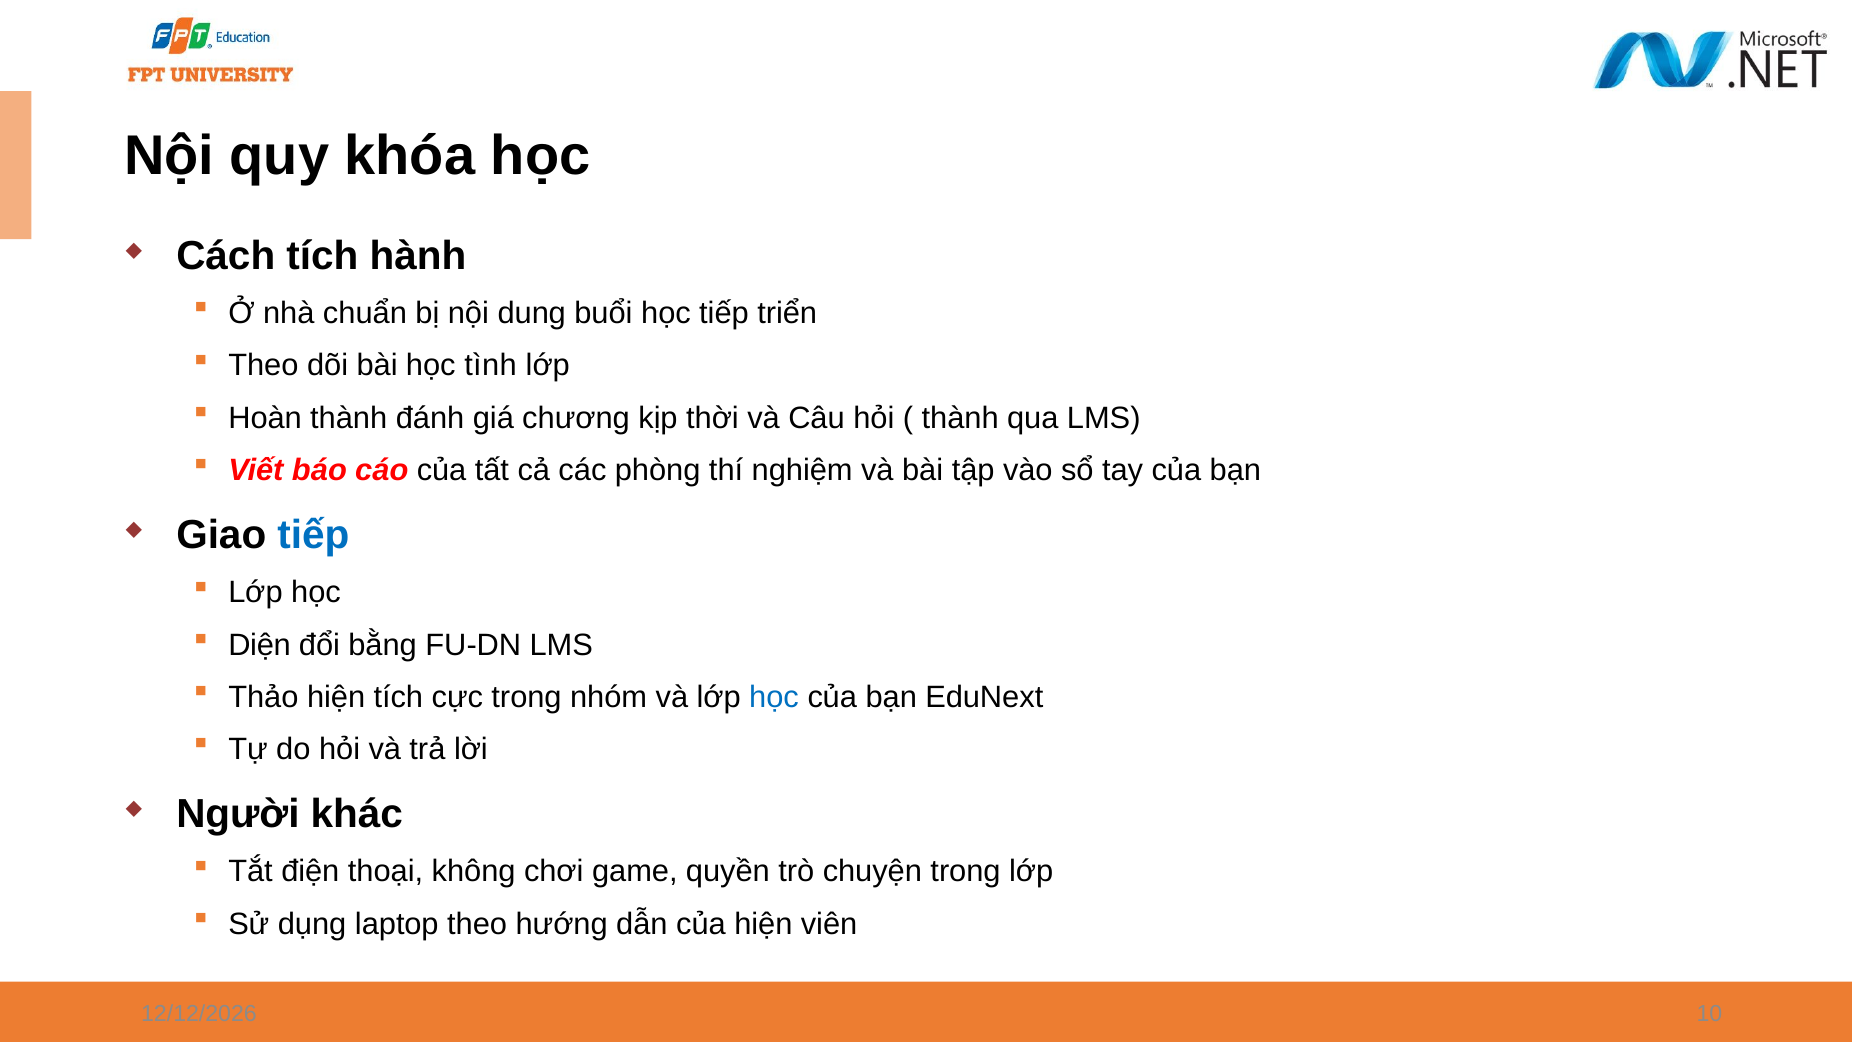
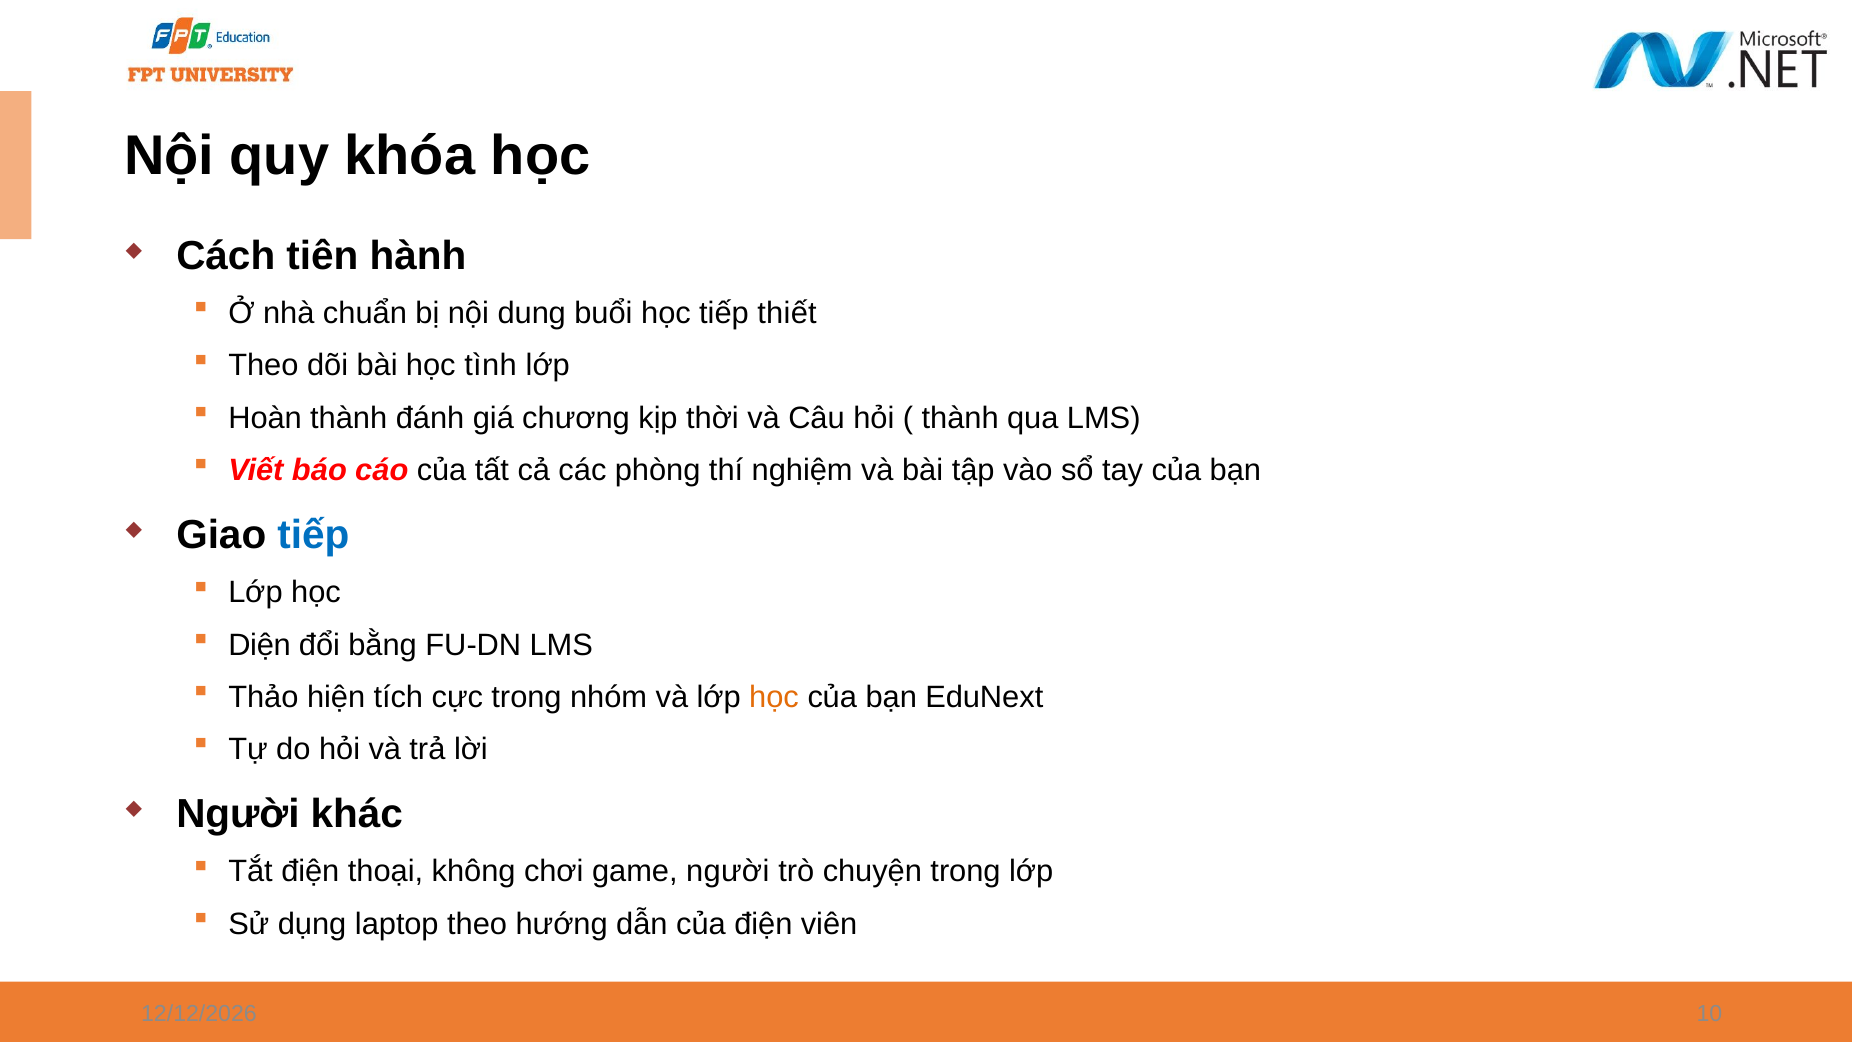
Cách tích: tích -> tiên (322, 256)
triển: triển -> thiết (787, 313)
học colour: blue -> orange (774, 697)
game quyền: quyền -> người (728, 871)
của hiện: hiện -> điện (763, 924)
